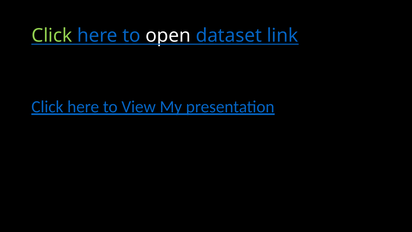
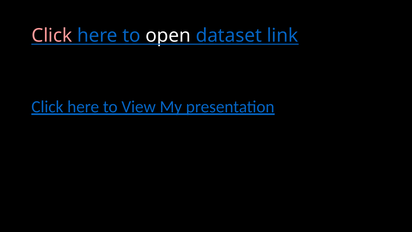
Click colour: light green -> pink (52, 35)
